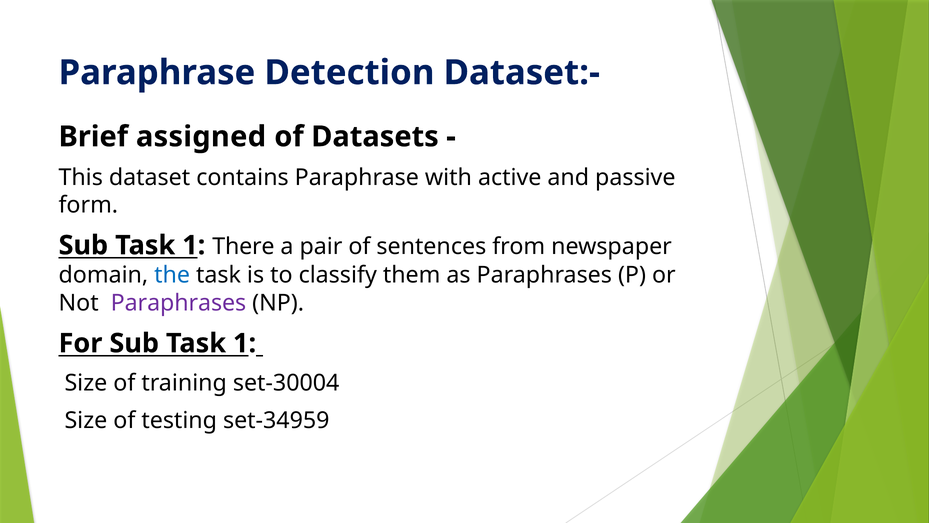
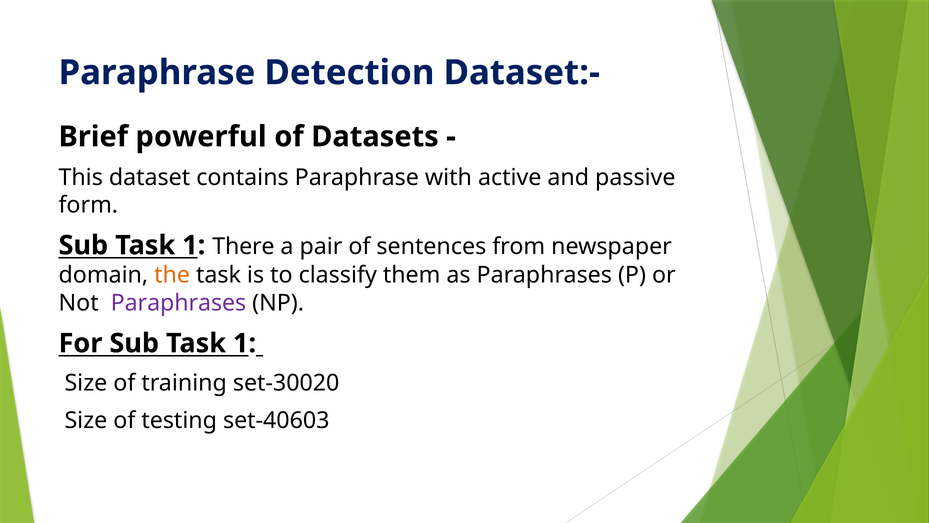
assigned: assigned -> powerful (201, 137)
the colour: blue -> orange (172, 275)
set-30004: set-30004 -> set-30020 (286, 383)
set-34959: set-34959 -> set-40603 (276, 420)
